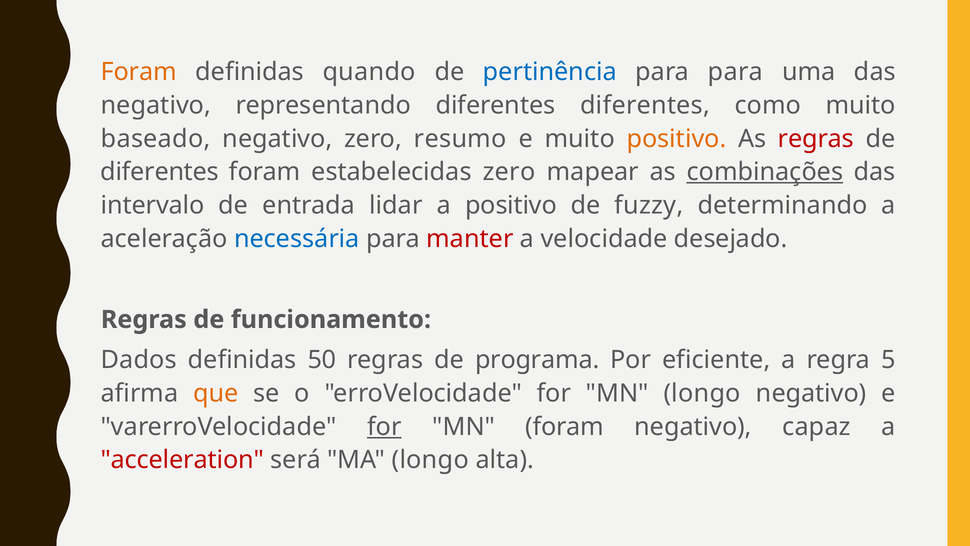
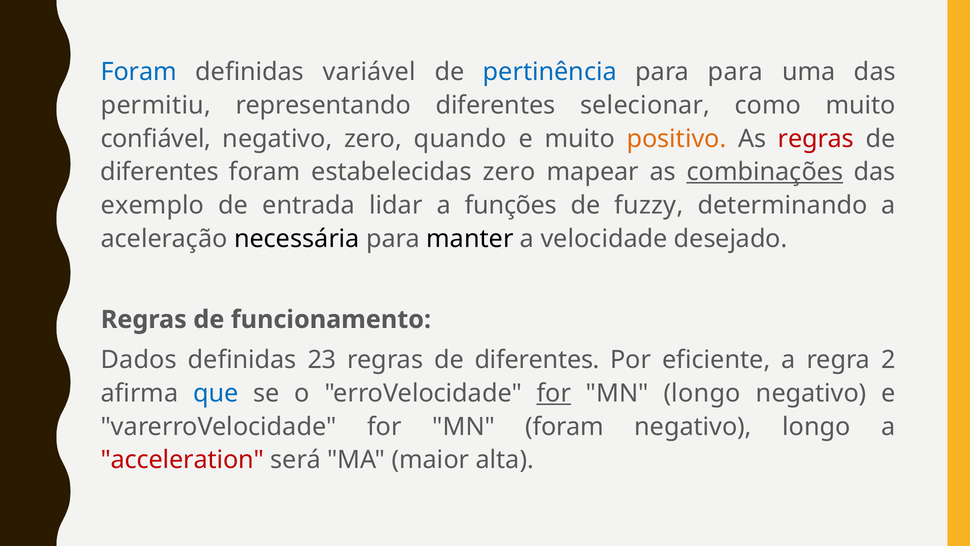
Foram colour: orange -> blue (139, 72)
quando: quando -> variável (369, 72)
negativo: negativo -> permitiu (156, 105)
diferentes diferentes: diferentes -> selecionar (645, 105)
baseado: baseado -> confiável (156, 139)
resumo: resumo -> quando (460, 139)
intervalo: intervalo -> exemplo (153, 205)
a positivo: positivo -> funções (511, 205)
necessária colour: blue -> black (297, 239)
manter colour: red -> black (470, 239)
50: 50 -> 23 (322, 360)
programa: programa -> diferentes (537, 360)
5: 5 -> 2 (888, 360)
que colour: orange -> blue (216, 393)
for underline: none -> present (554, 393)
for underline: present -> none (384, 426)
negativo capaz: capaz -> longo (817, 426)
MA longo: longo -> maior (430, 460)
